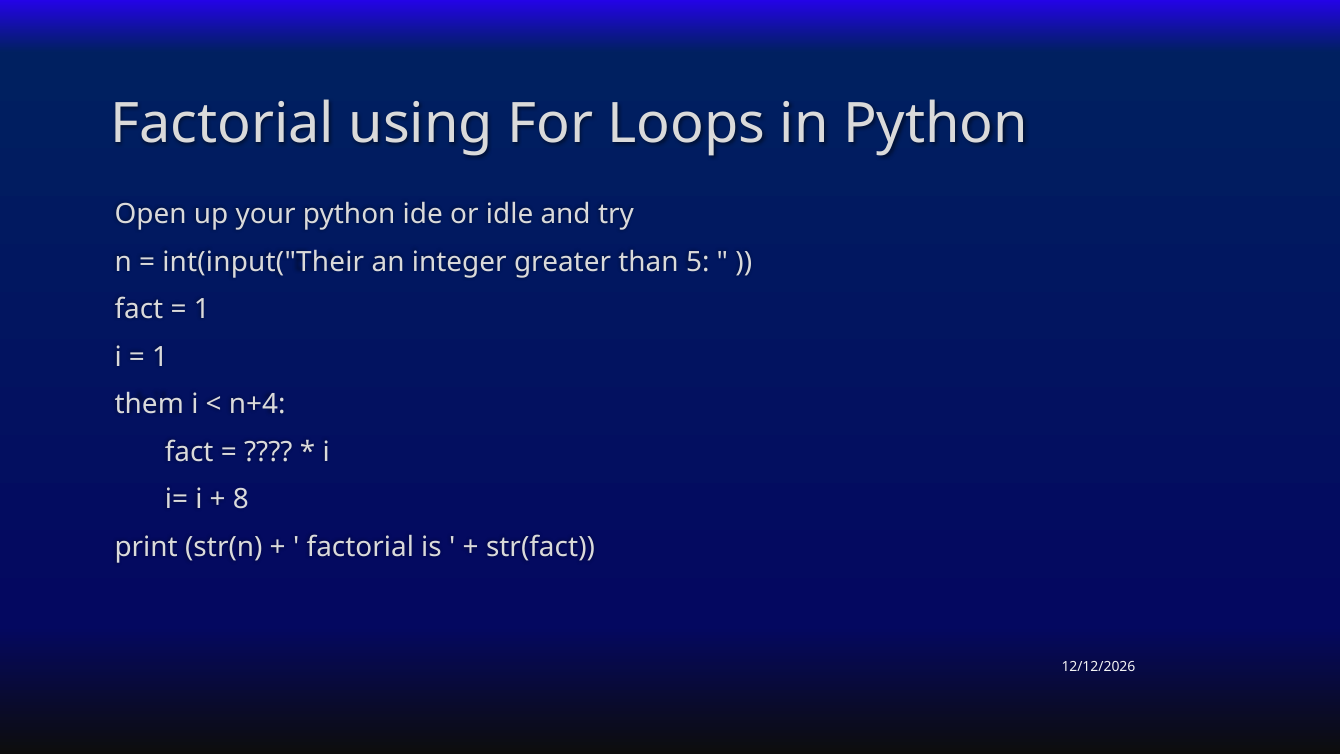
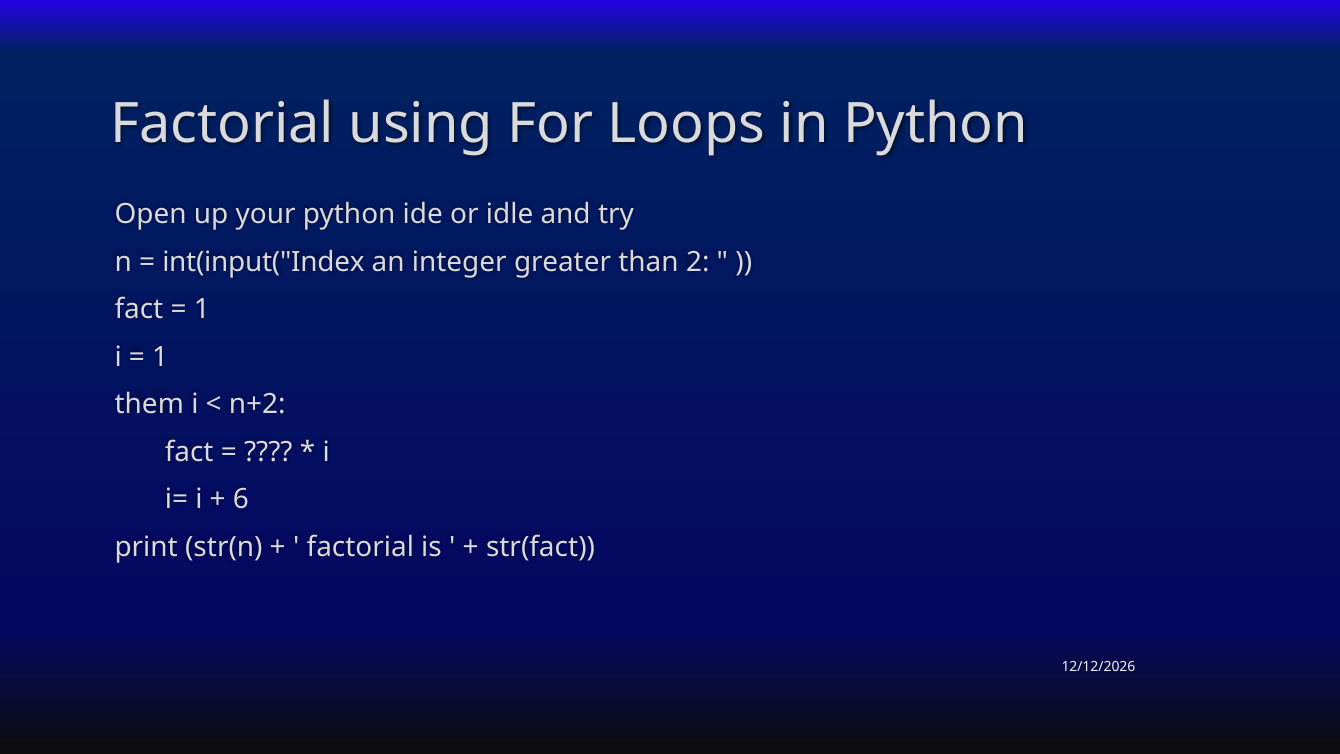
int(input("Their: int(input("Their -> int(input("Index (263, 262)
5: 5 -> 2 (698, 262)
n+4: n+4 -> n+2 (257, 404)
8: 8 -> 6 (241, 499)
